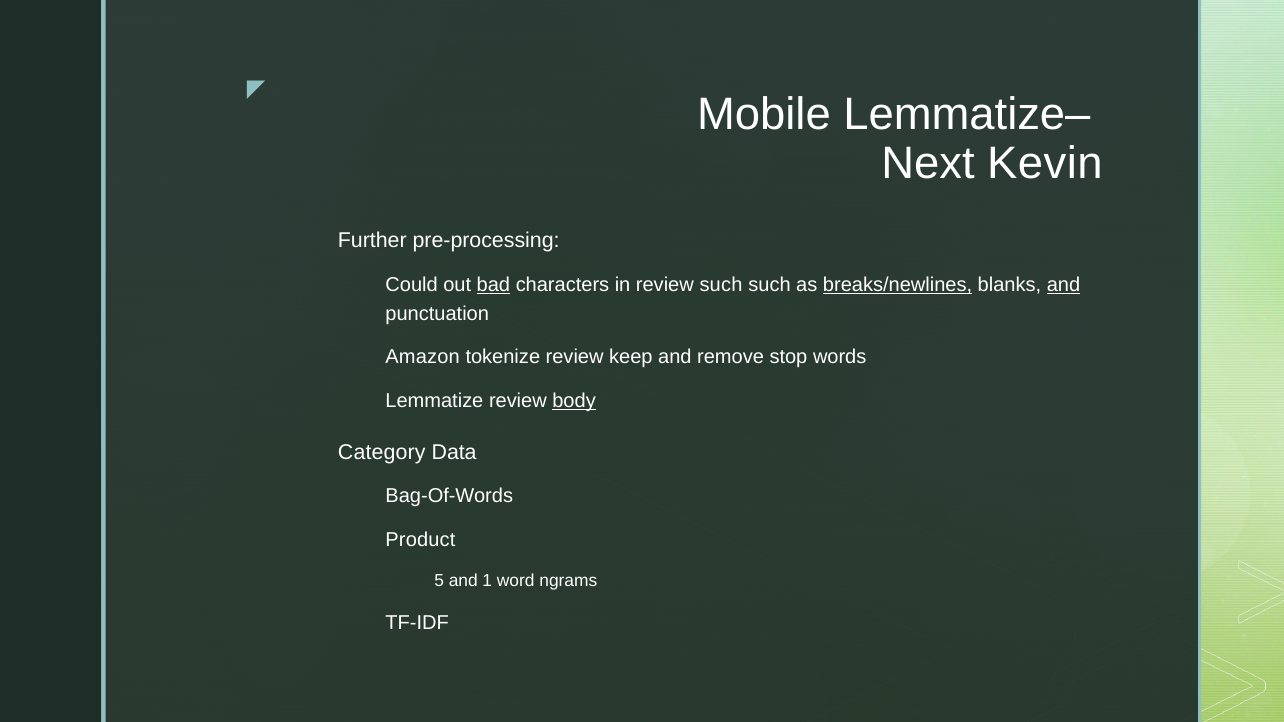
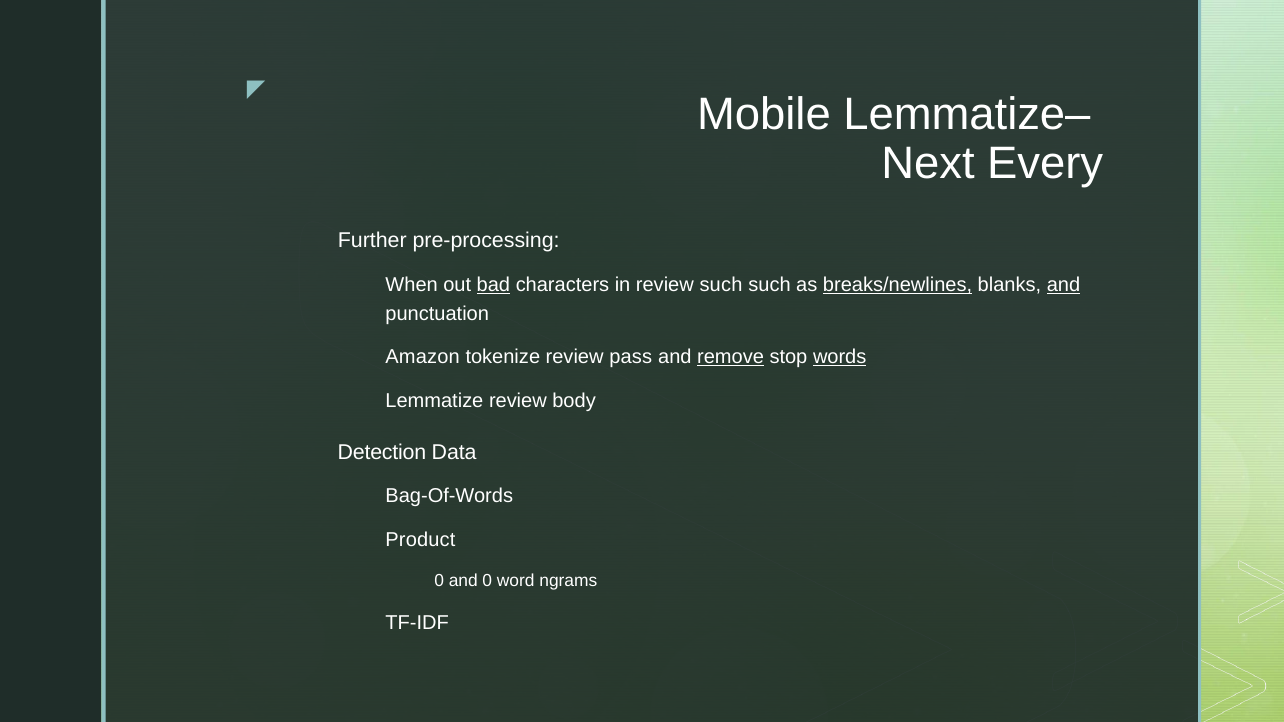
Kevin: Kevin -> Every (1045, 163)
Could: Could -> When (412, 285)
keep: keep -> pass (631, 357)
remove underline: none -> present (731, 357)
words underline: none -> present (840, 357)
body underline: present -> none (574, 401)
Category: Category -> Detection (382, 452)
5: 5 -> 0 (439, 581)
and 1: 1 -> 0 (487, 581)
